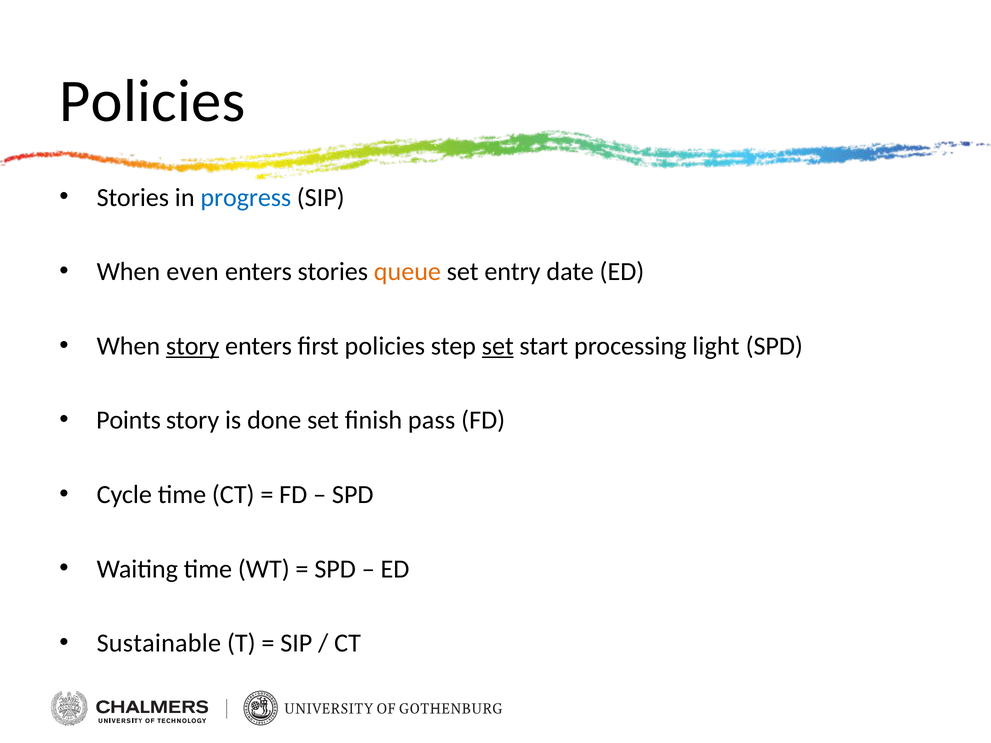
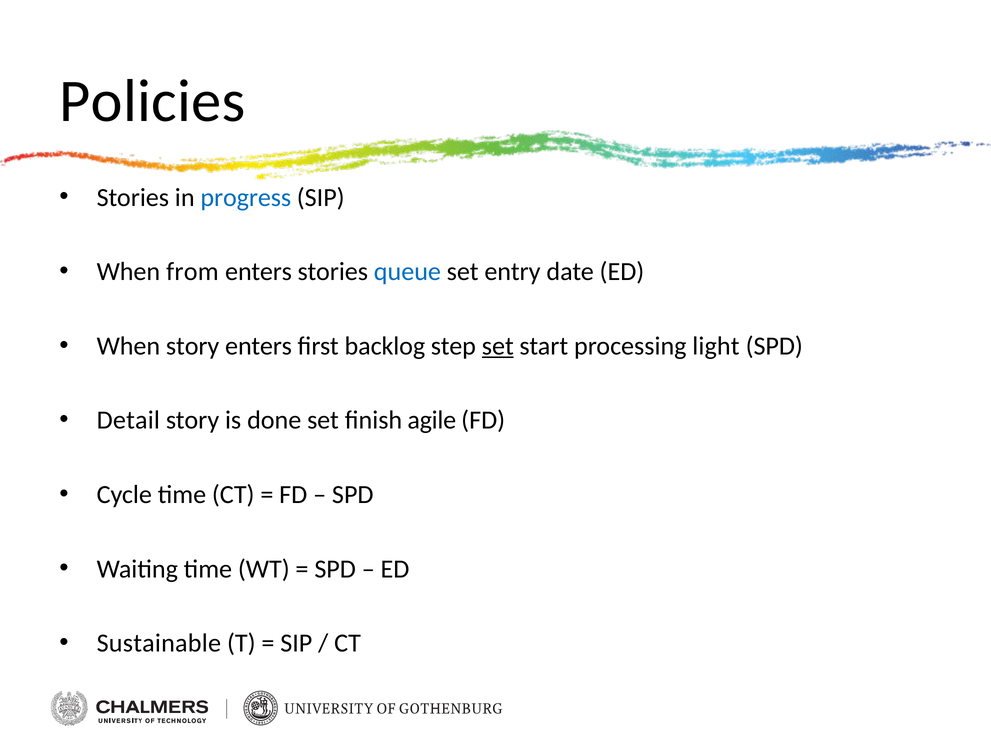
even: even -> from (192, 272)
queue colour: orange -> blue (407, 272)
story underline: present -> none (193, 346)
first policies: policies -> backlog (385, 346)
Points: Points -> Detail (128, 420)
pass: pass -> agile (432, 420)
